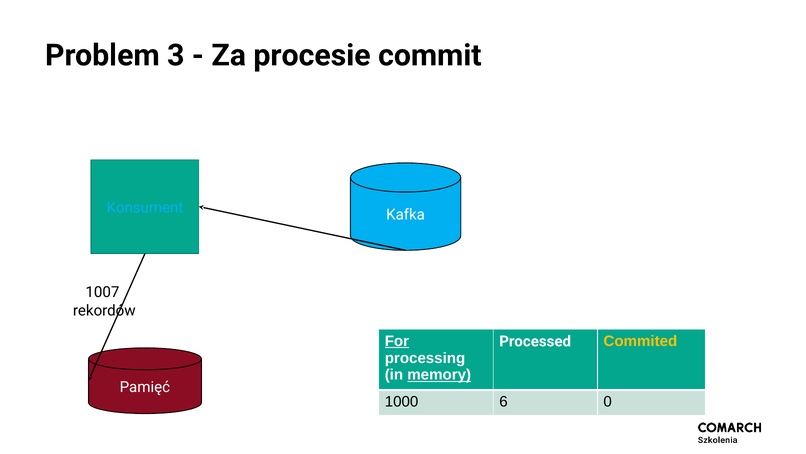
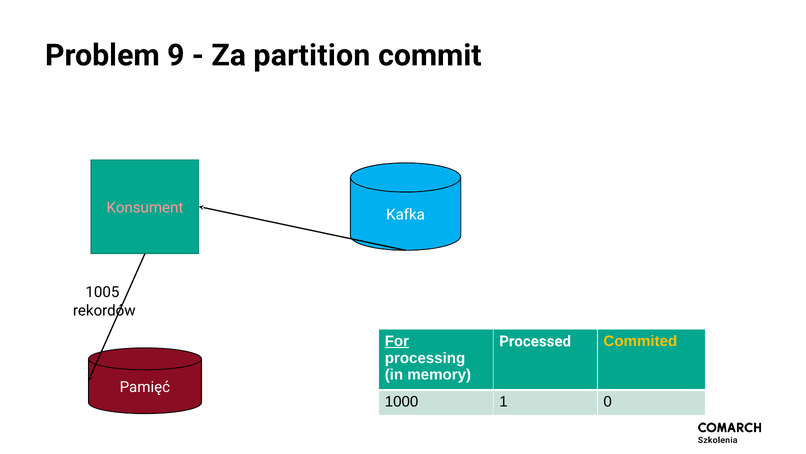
3: 3 -> 9 (176, 55)
procesie: procesie -> partition (312, 55)
Konsument colour: light blue -> pink (145, 207)
1007: 1007 -> 1005 (102, 292)
memory underline: present -> none (439, 374)
6: 6 -> 1 (503, 401)
